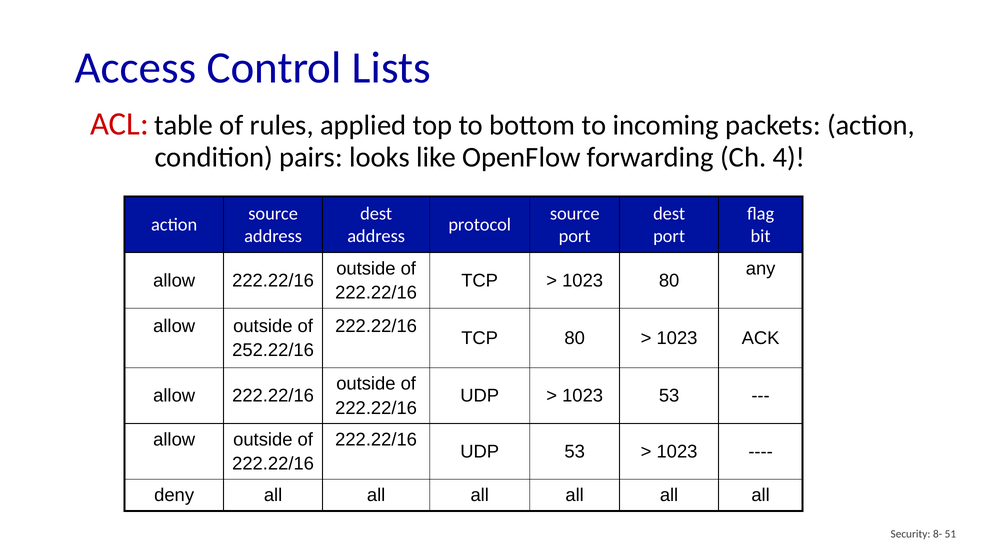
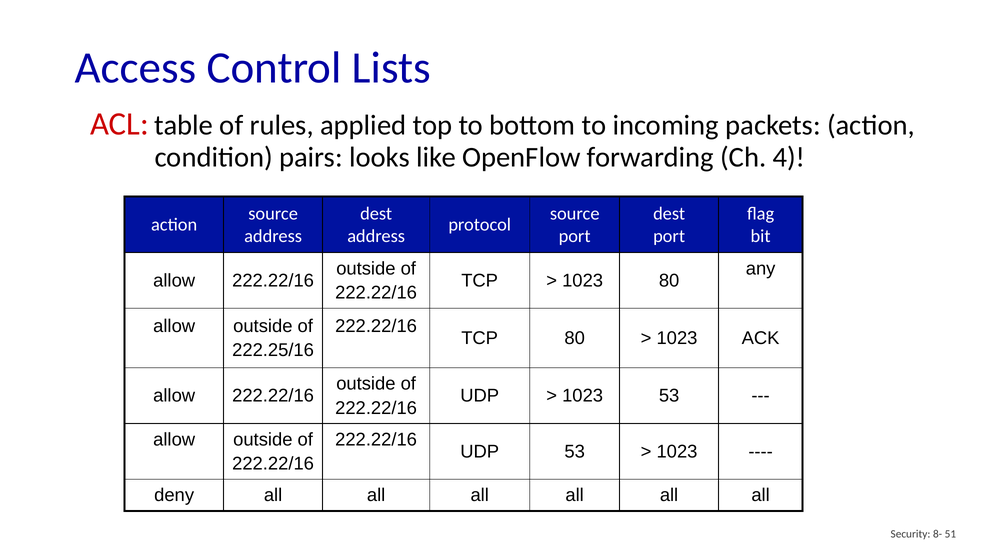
252.22/16: 252.22/16 -> 222.25/16 (273, 351)
